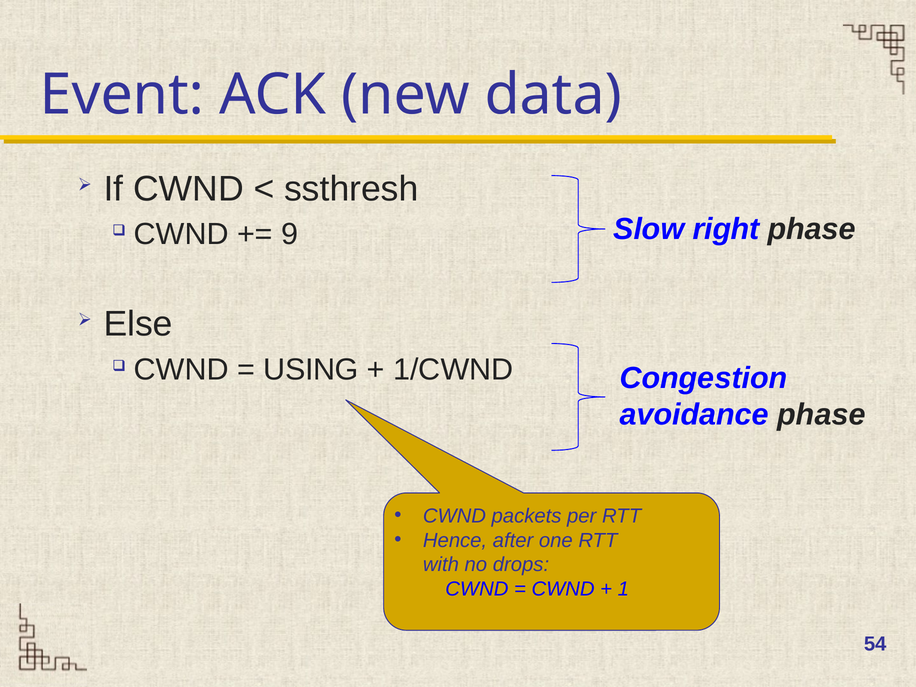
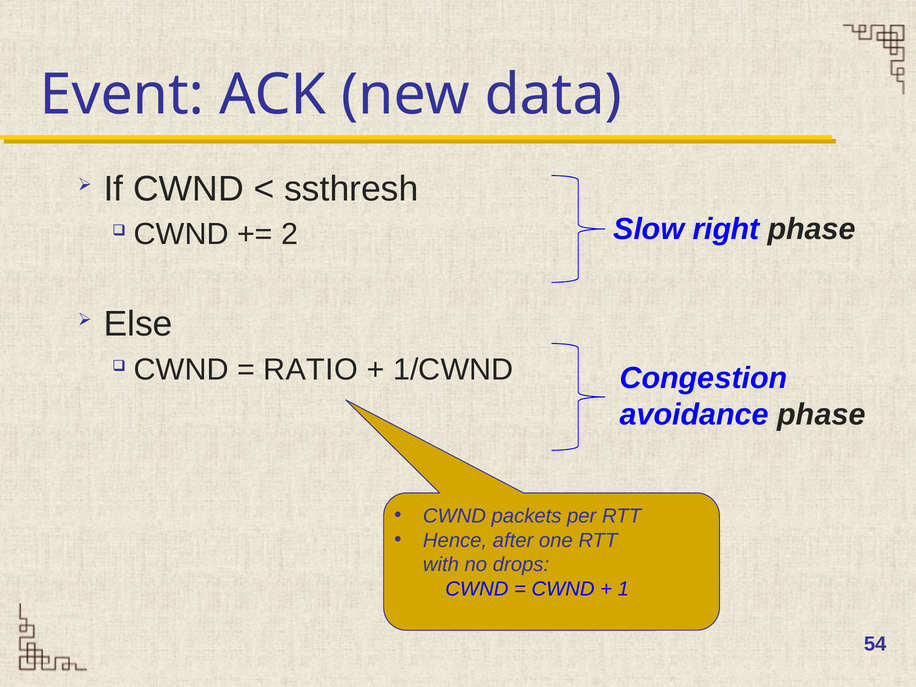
9: 9 -> 2 (290, 234)
USING: USING -> RATIO (311, 370)
